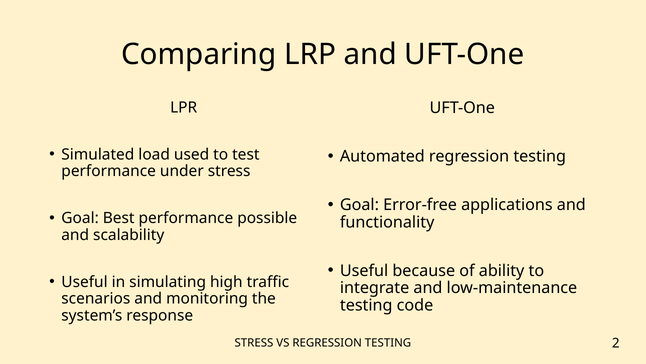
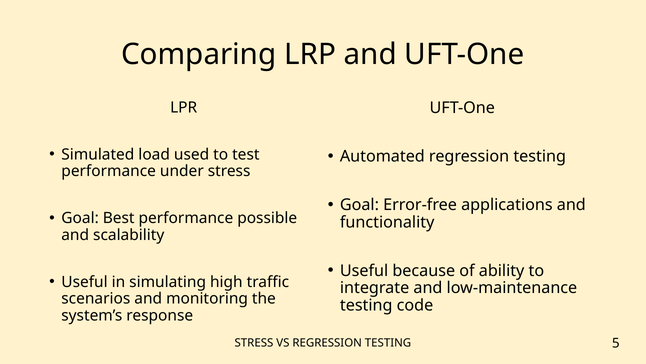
2: 2 -> 5 (616, 343)
